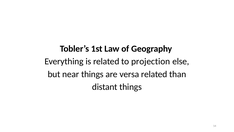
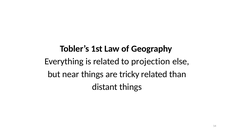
versa: versa -> tricky (129, 74)
